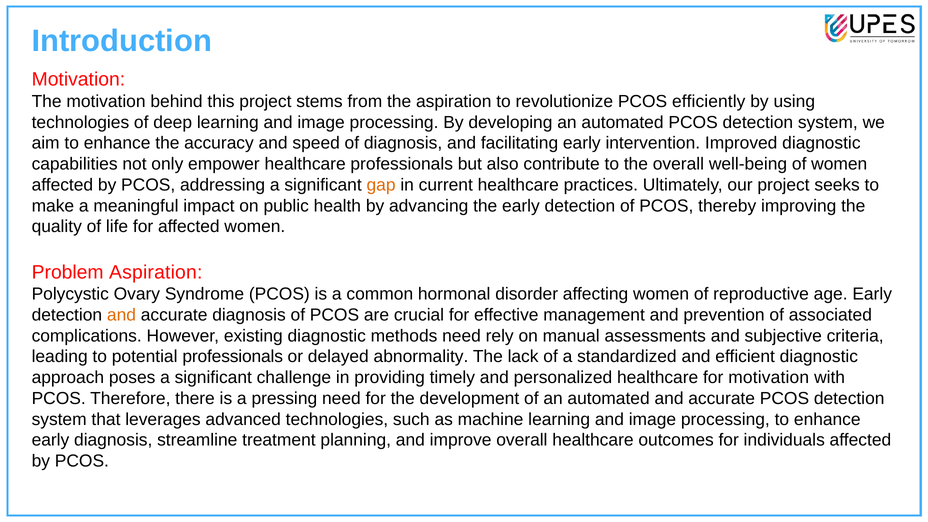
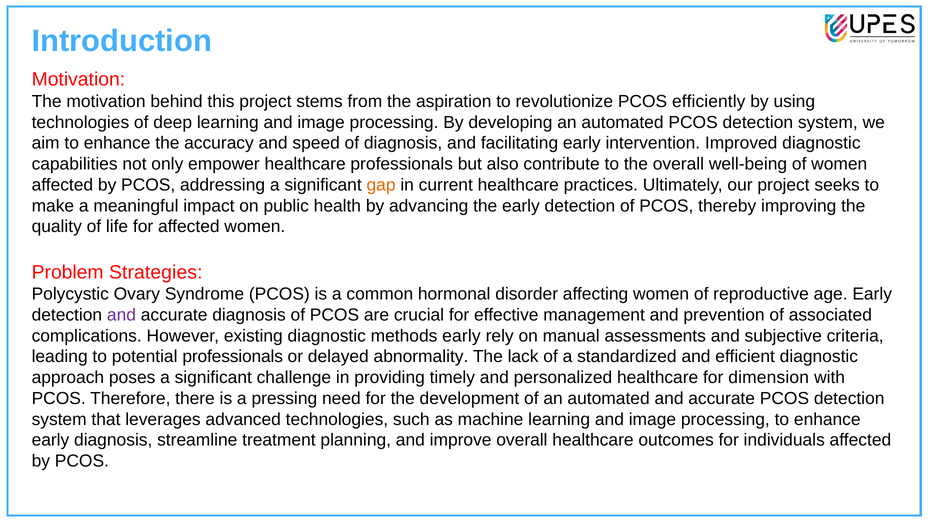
Problem Aspiration: Aspiration -> Strategies (156, 272)
and colour: orange -> purple (121, 315)
methods need: need -> early (461, 336)
for motivation: motivation -> dimension (769, 378)
